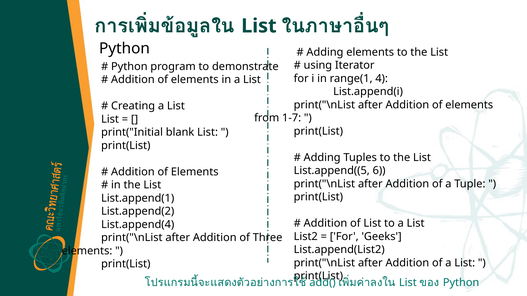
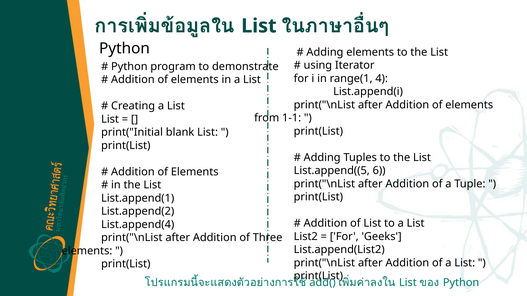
1-7: 1-7 -> 1-1 (292, 118)
